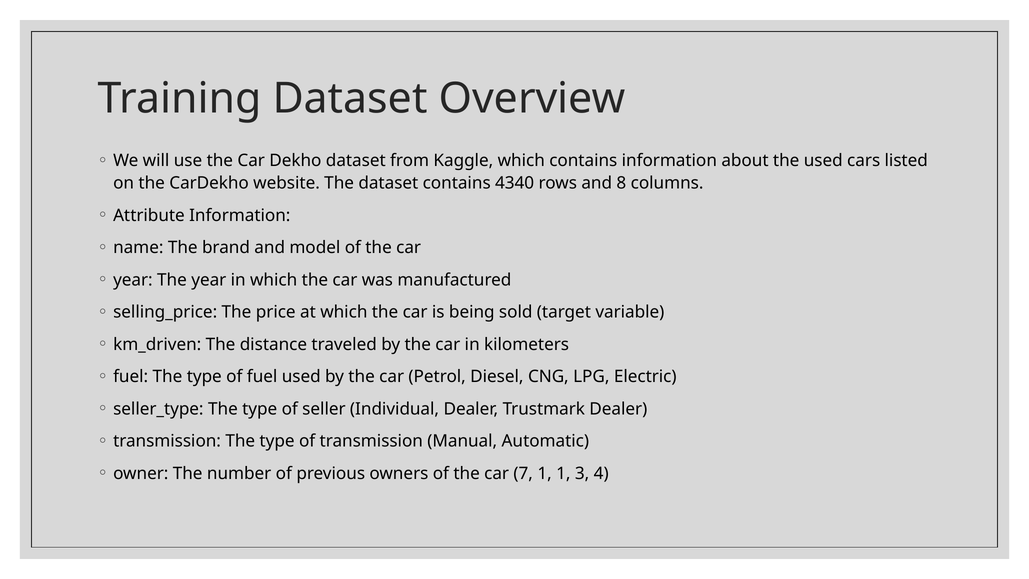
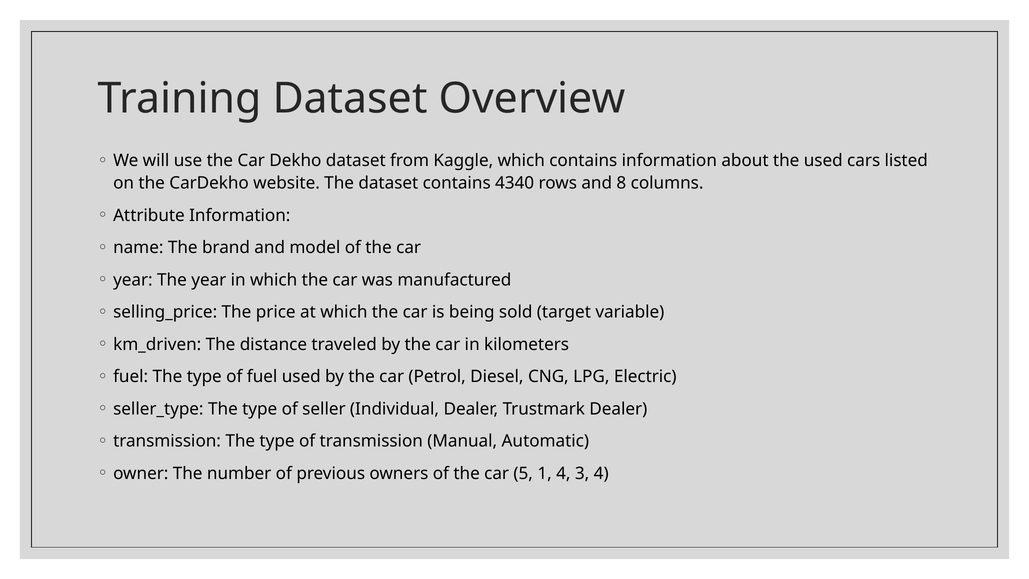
7: 7 -> 5 (523, 473)
1 1: 1 -> 4 (563, 473)
